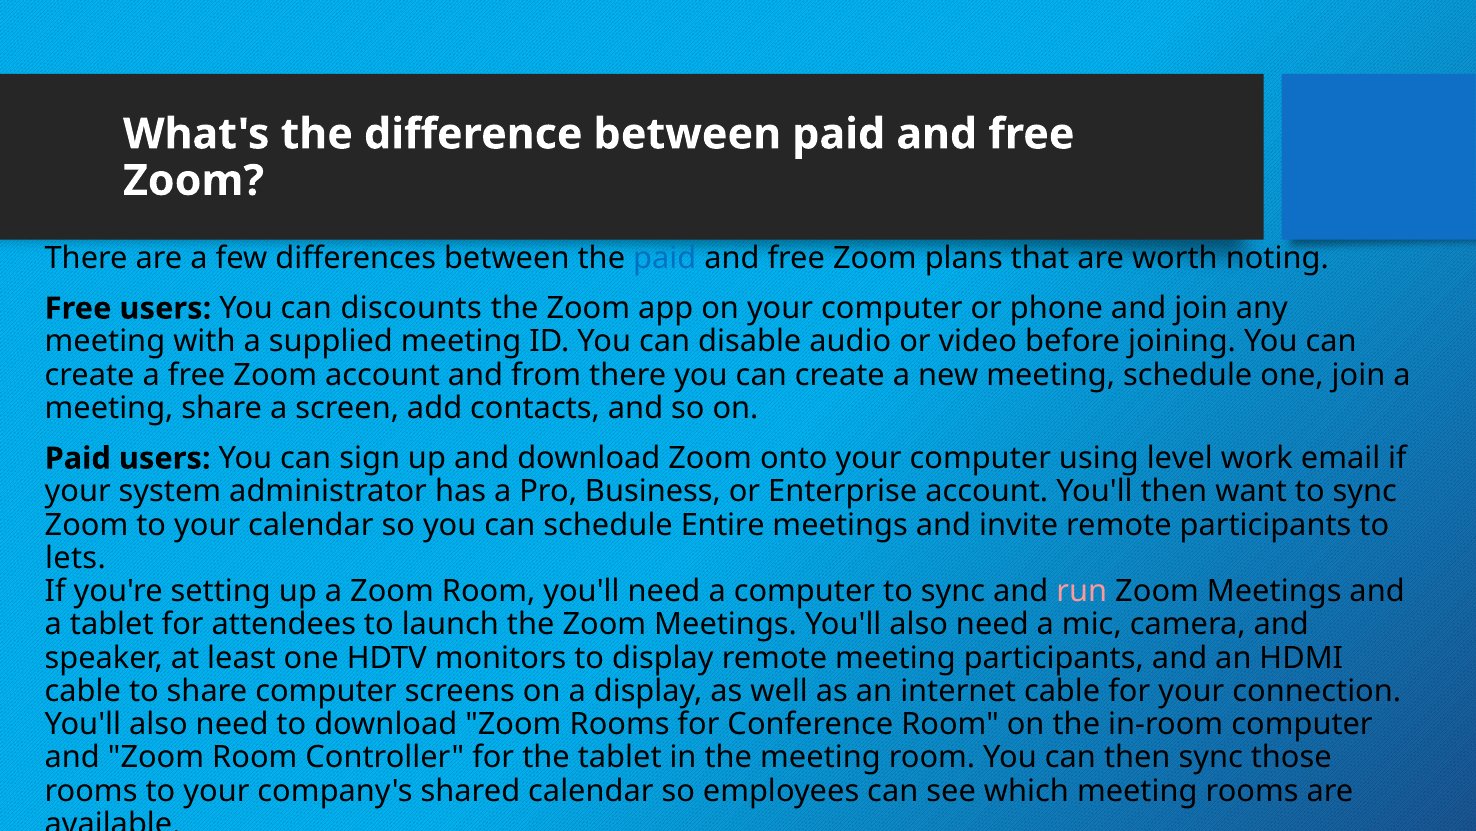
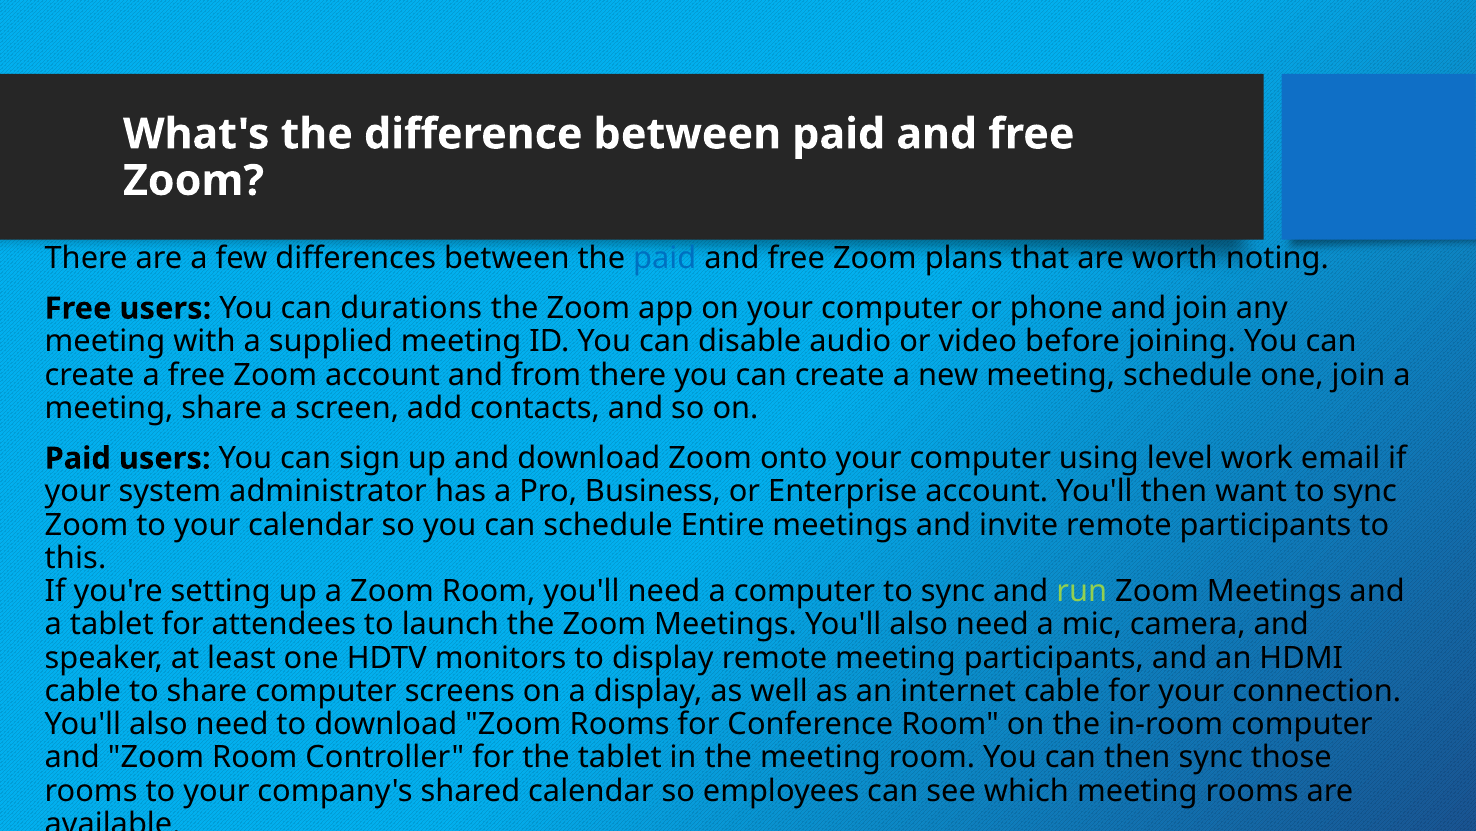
discounts: discounts -> durations (411, 308)
lets: lets -> this (76, 558)
run colour: pink -> light green (1082, 591)
